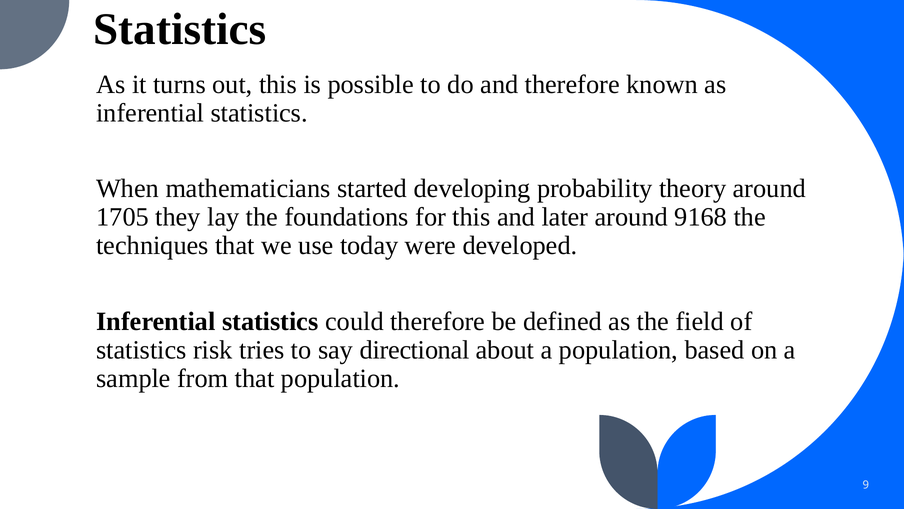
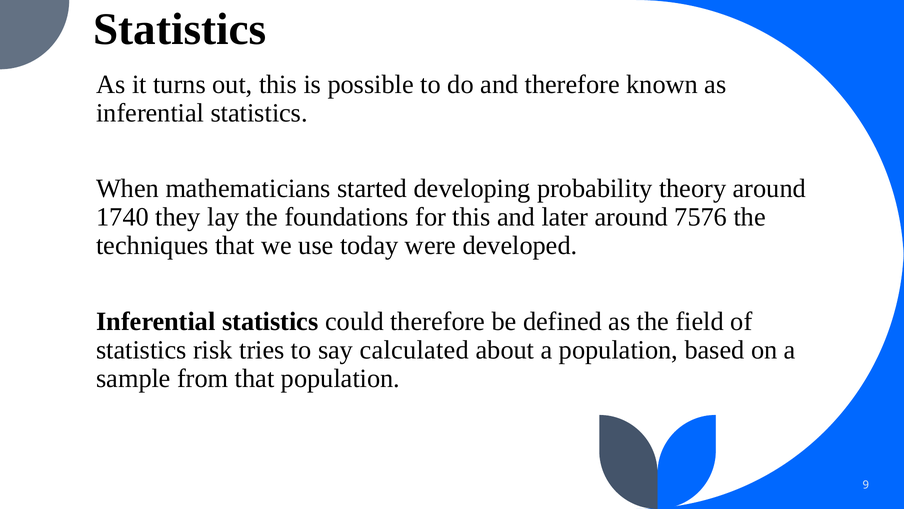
1705: 1705 -> 1740 (123, 217)
9168: 9168 -> 7576 (701, 217)
directional: directional -> calculated (414, 350)
